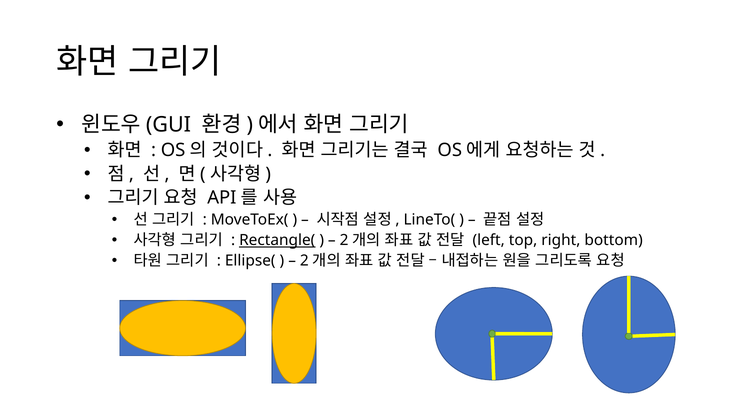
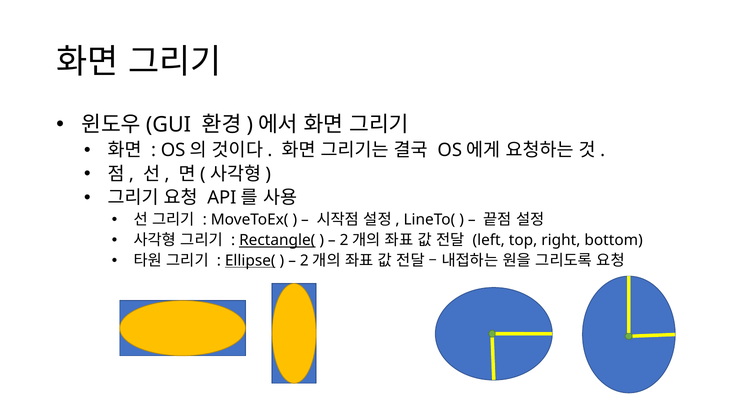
Ellipse( underline: none -> present (250, 261)
